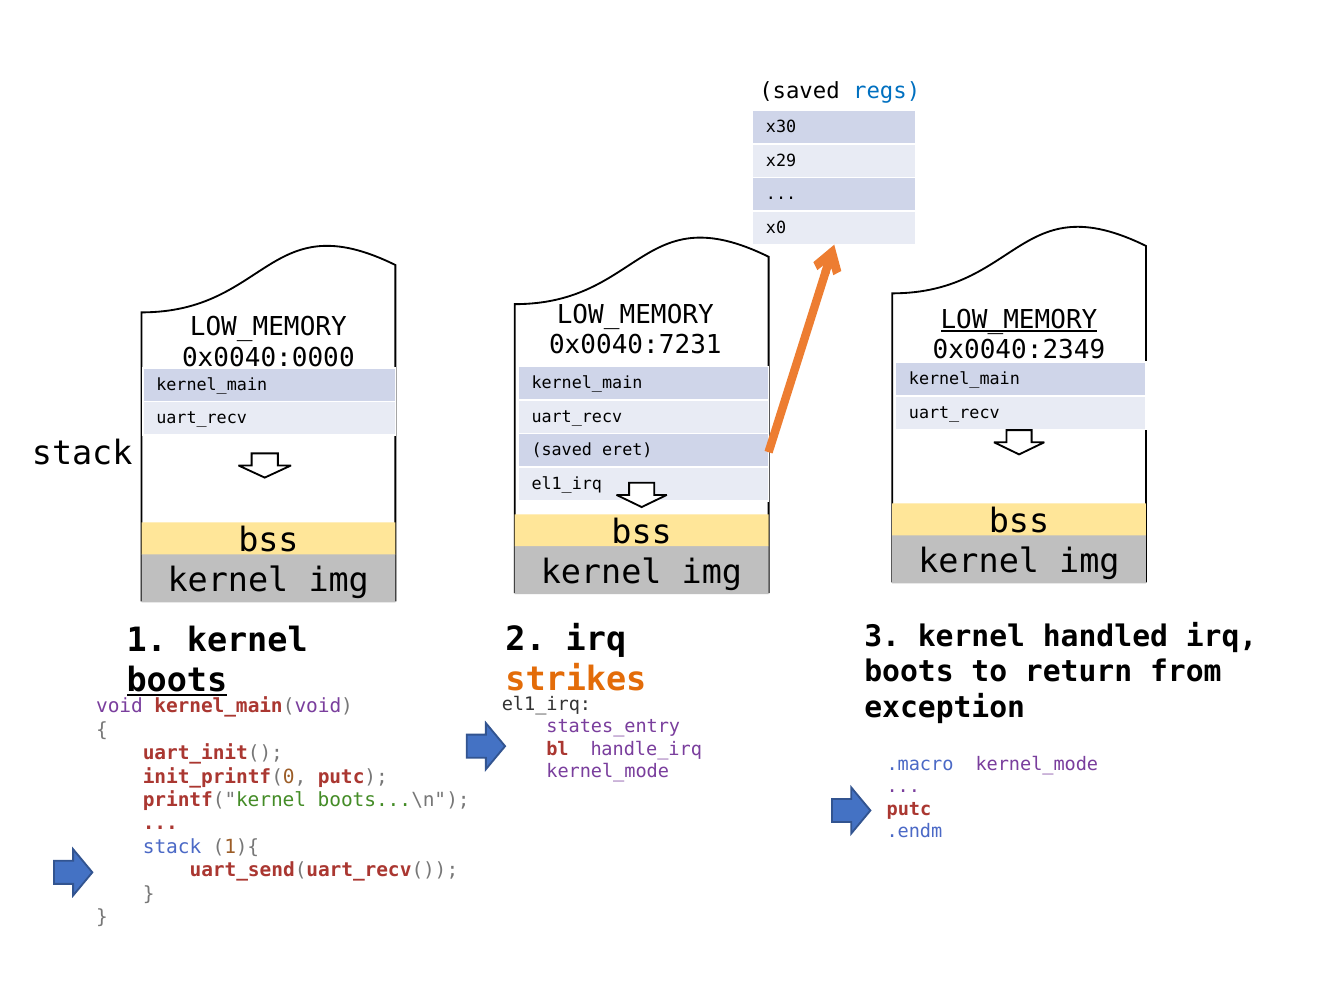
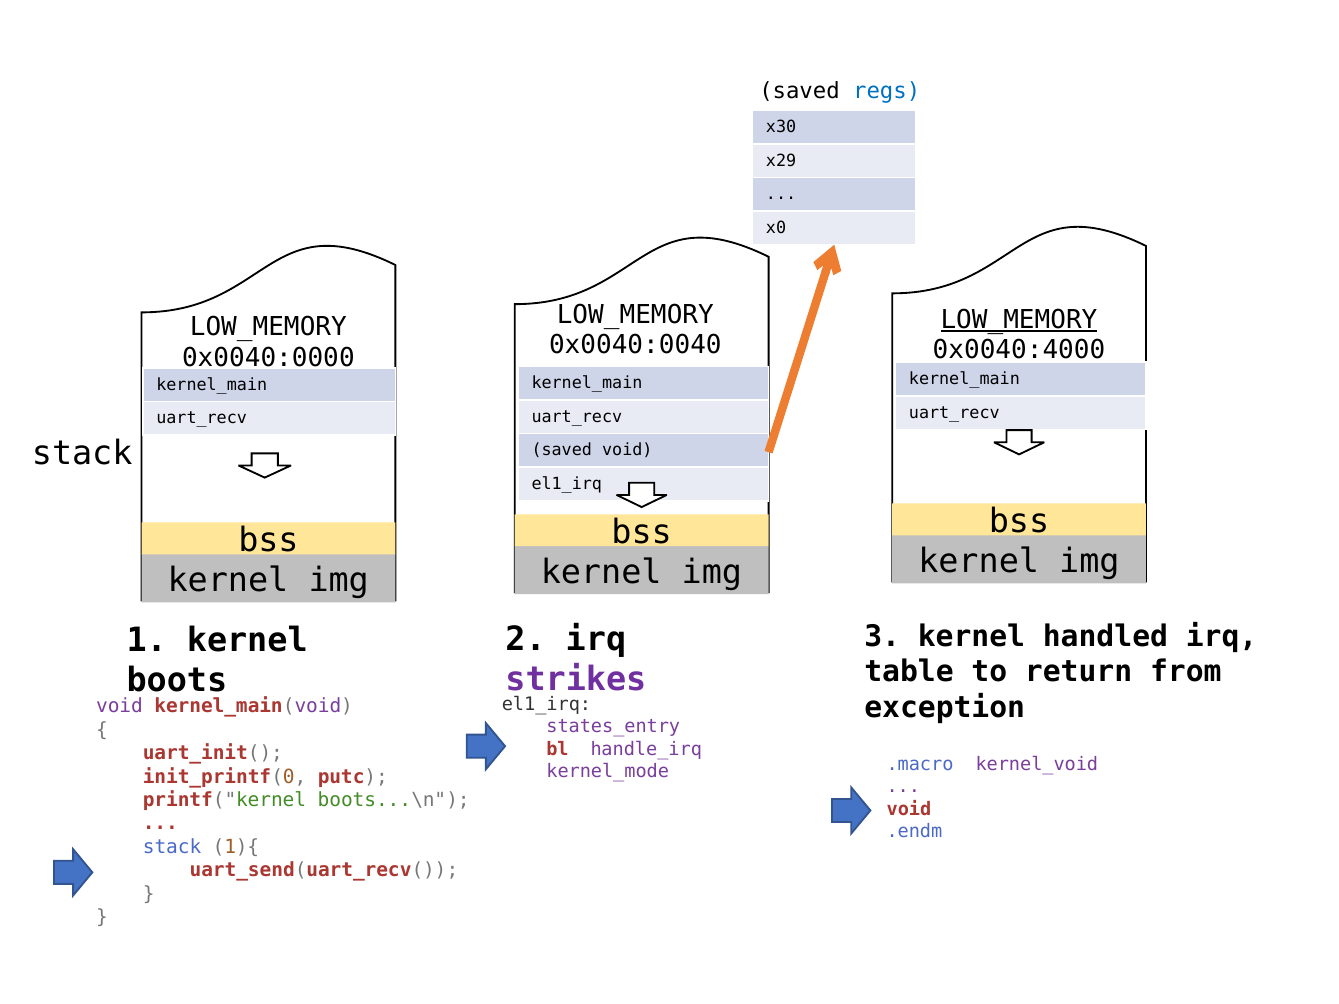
0x0040:7231: 0x0040:7231 -> 0x0040:0040 (635, 345)
0x0040:2349: 0x0040:2349 -> 0x0040:4000 (1019, 350)
saved eret: eret -> void (627, 451)
boots: boots -> table (909, 672)
strikes colour: orange -> purple (576, 679)
boots underline: present -> none (177, 680)
.macro kernel_mode: kernel_mode -> kernel_void (1037, 765)
putc: putc -> void (909, 809)
